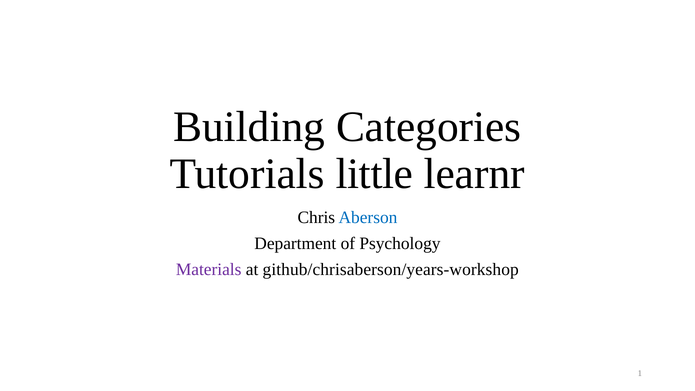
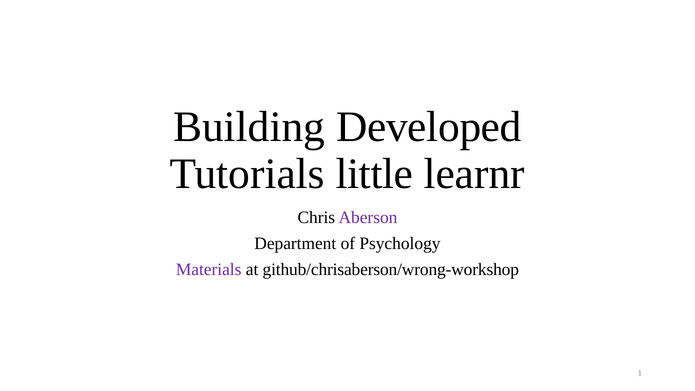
Categories: Categories -> Developed (429, 127)
Aberson colour: blue -> purple (368, 217)
github/chrisaberson/years-workshop: github/chrisaberson/years-workshop -> github/chrisaberson/wrong-workshop (391, 269)
